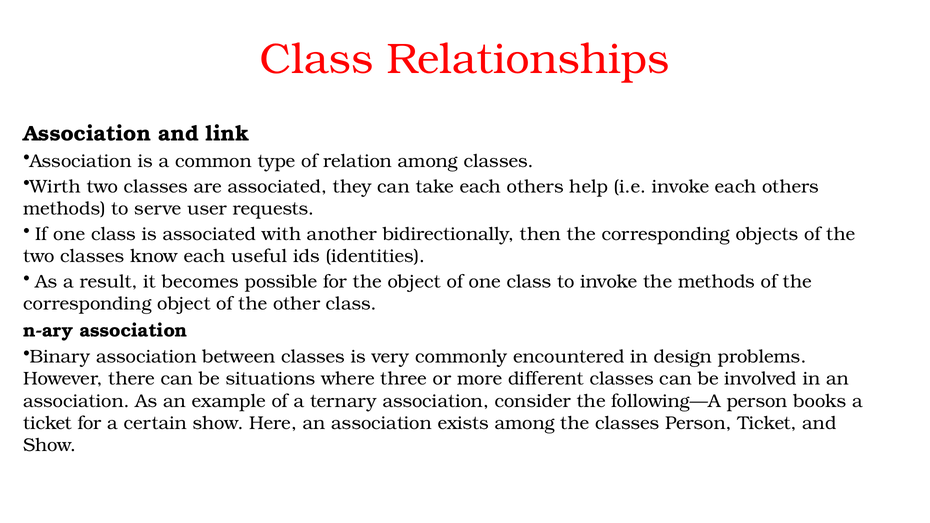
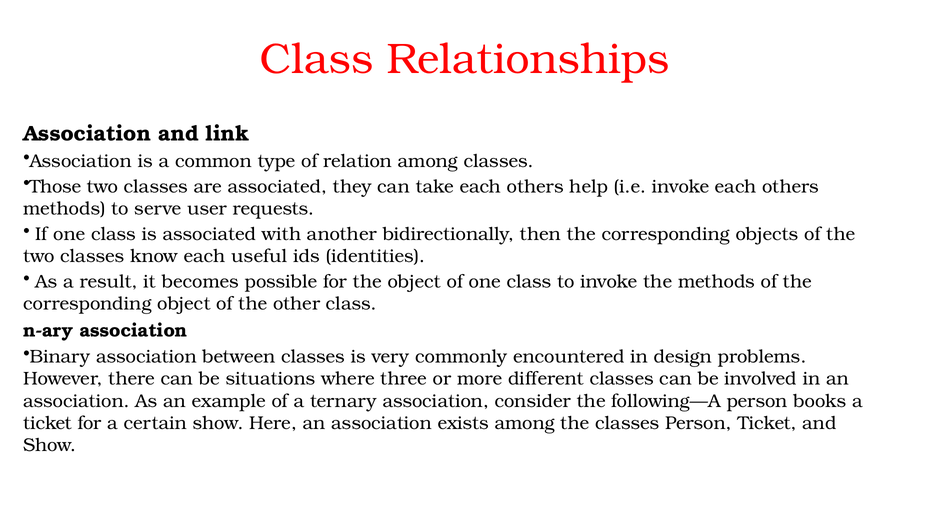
Wirth: Wirth -> Those (55, 187)
